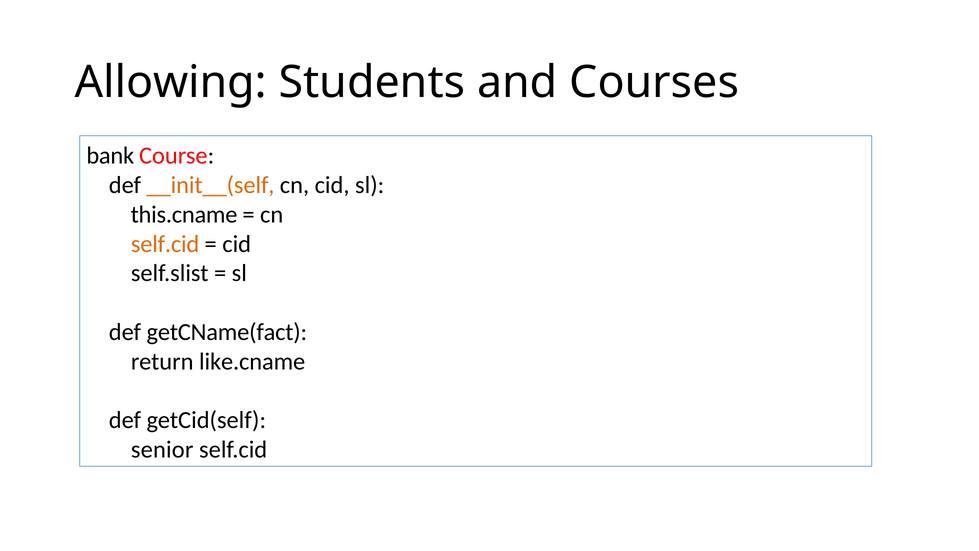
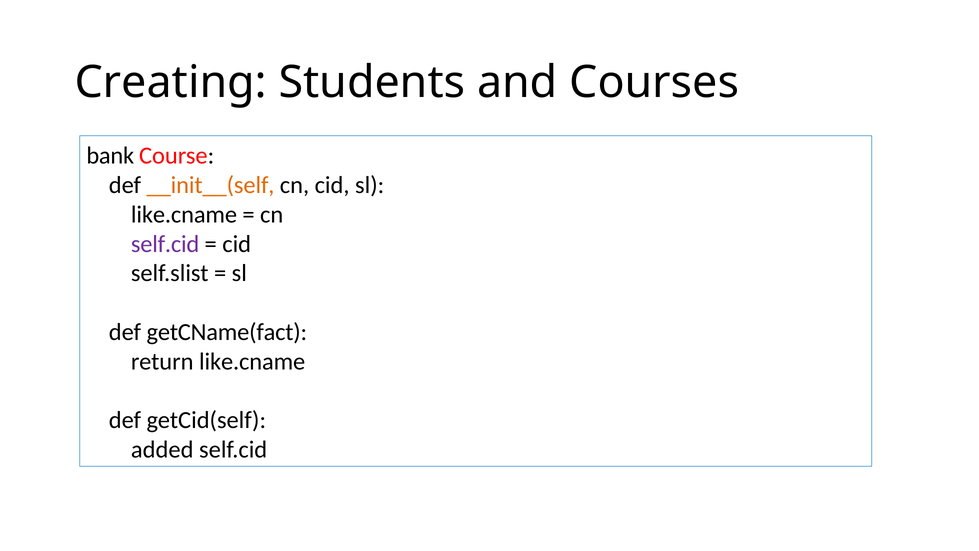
Allowing: Allowing -> Creating (171, 82)
this.cname: this.cname -> like.cname (184, 214)
self.cid colour: orange -> purple (165, 244)
senior: senior -> added (162, 449)
